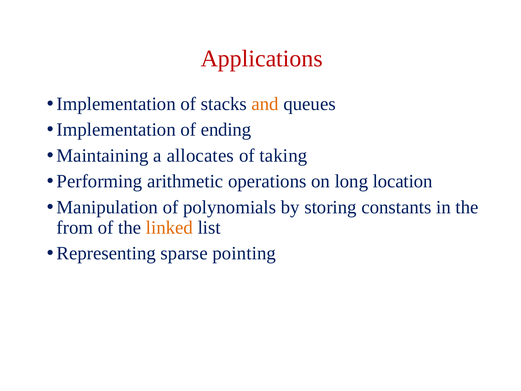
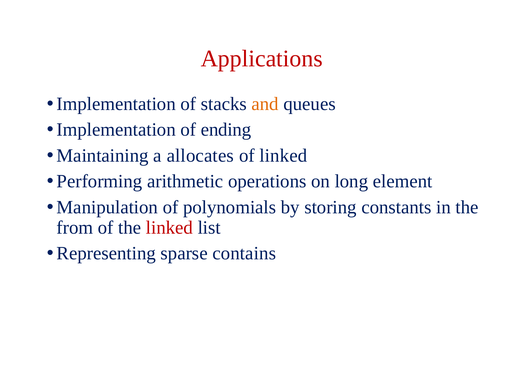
of taking: taking -> linked (283, 155)
location: location -> element (403, 181)
linked colour: orange -> red (170, 227)
pointing: pointing -> contains (244, 253)
